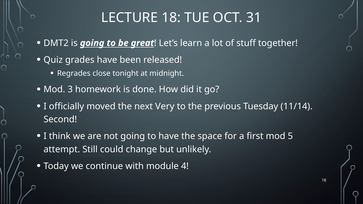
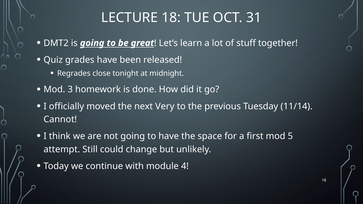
Second: Second -> Cannot (60, 119)
